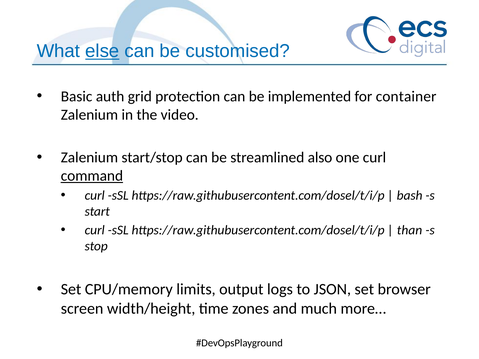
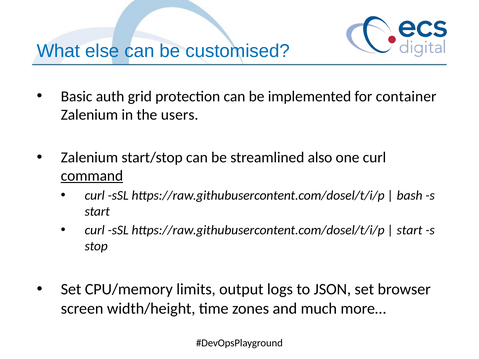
else underline: present -> none (102, 51)
video: video -> users (180, 115)
than: than -> start (410, 230)
